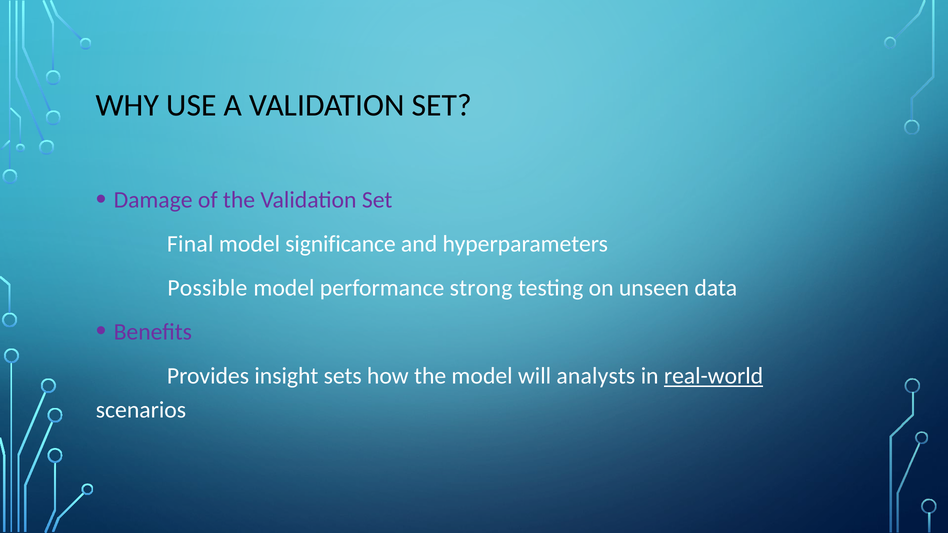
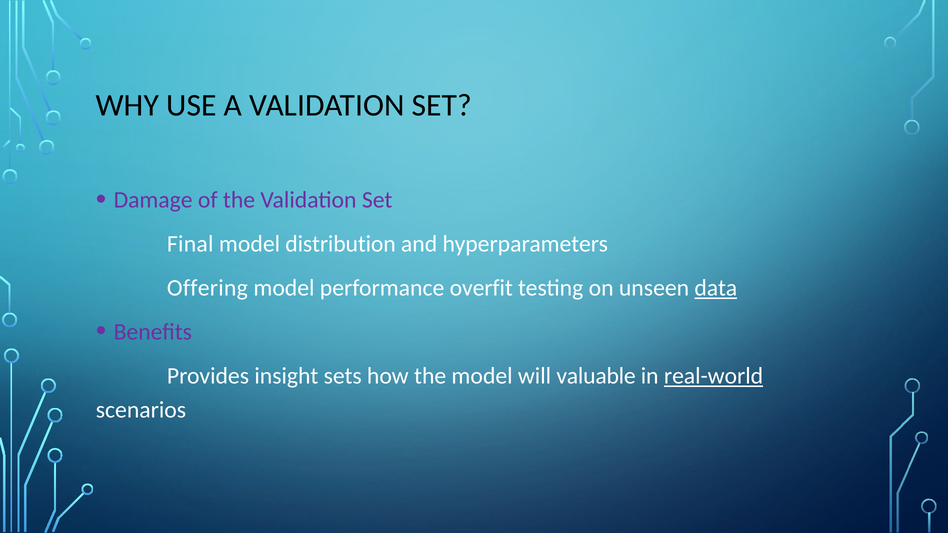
significance: significance -> distribution (341, 244)
Possible: Possible -> Offering (207, 288)
strong: strong -> overfit (481, 288)
data underline: none -> present (716, 288)
analysts: analysts -> valuable (596, 376)
